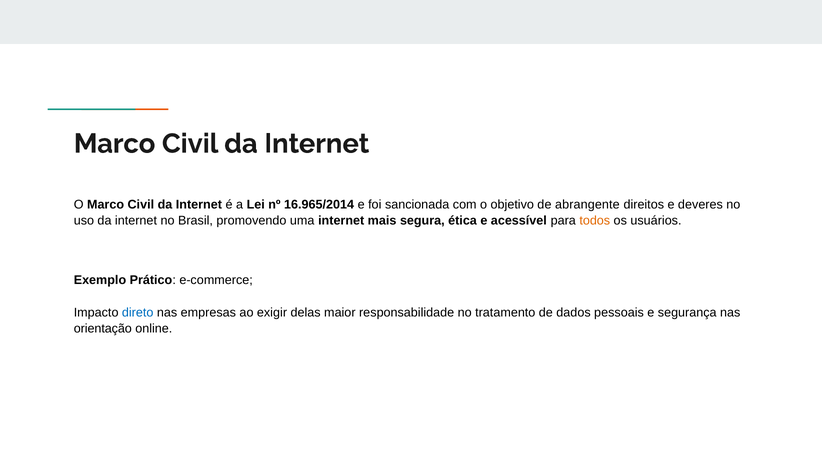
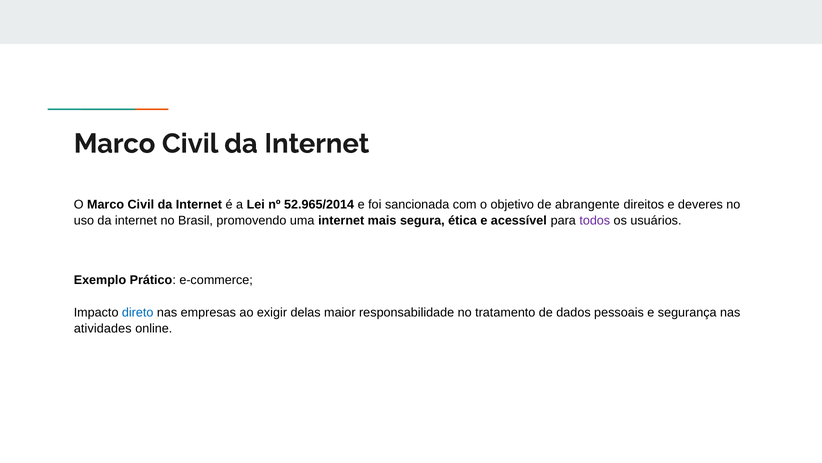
16.965/2014: 16.965/2014 -> 52.965/2014 (319, 204)
todos colour: orange -> purple (595, 220)
orientação: orientação -> atividades (103, 328)
